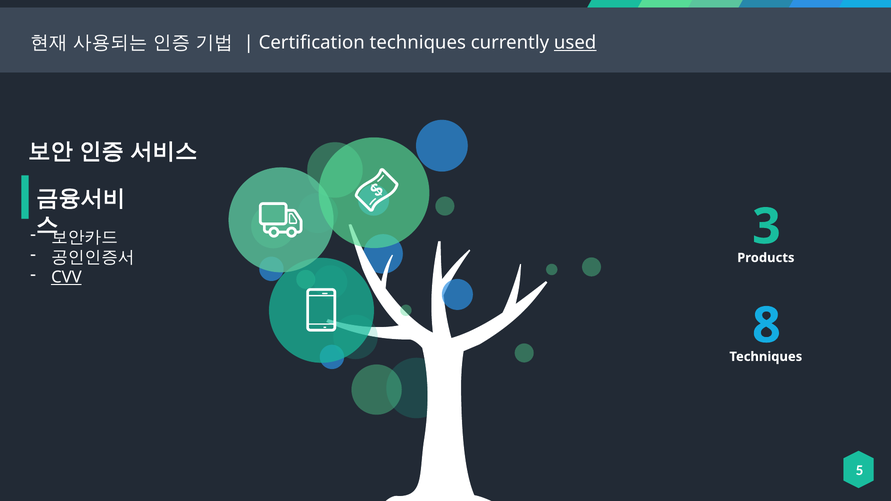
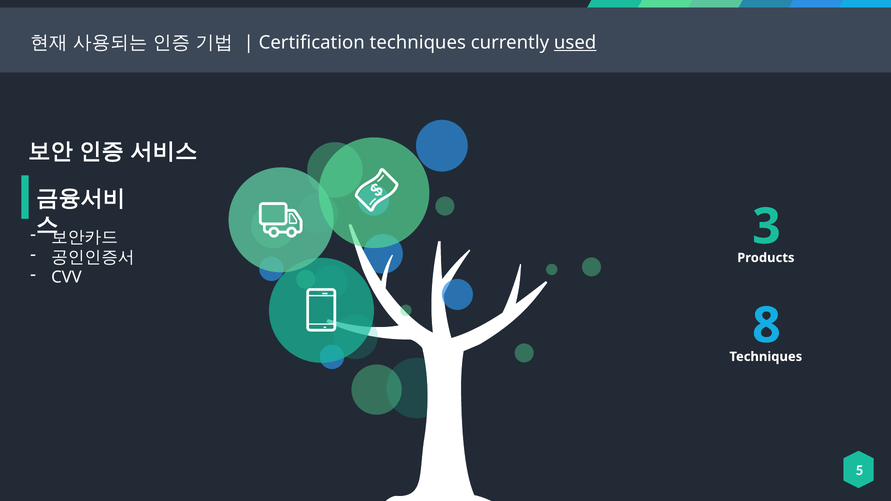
CVV underline: present -> none (66, 277)
